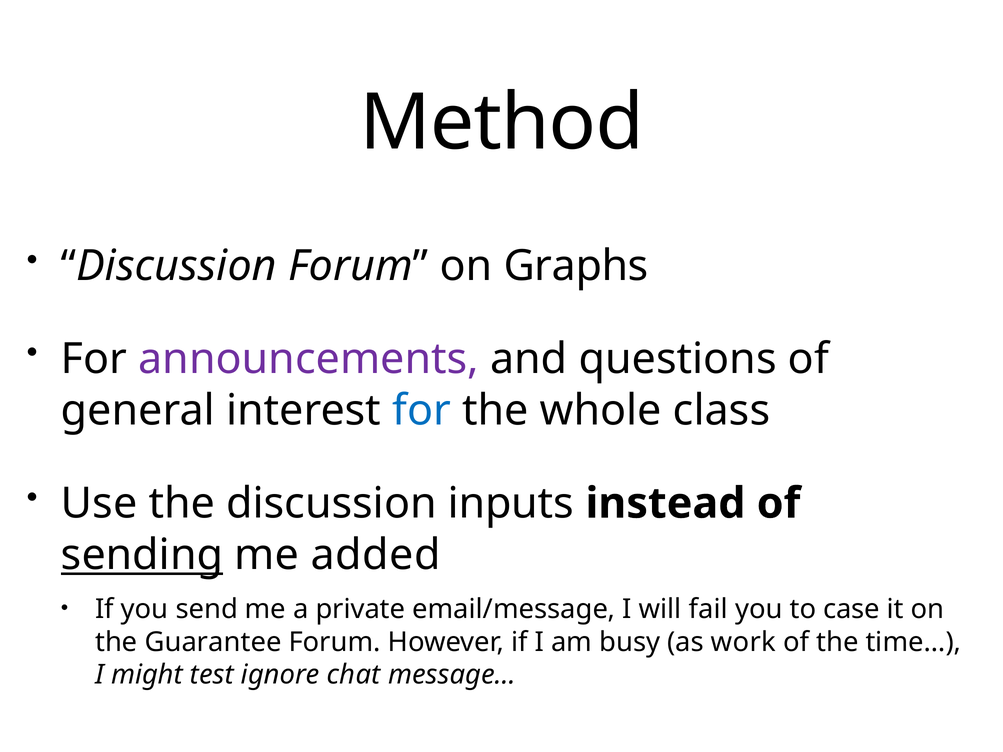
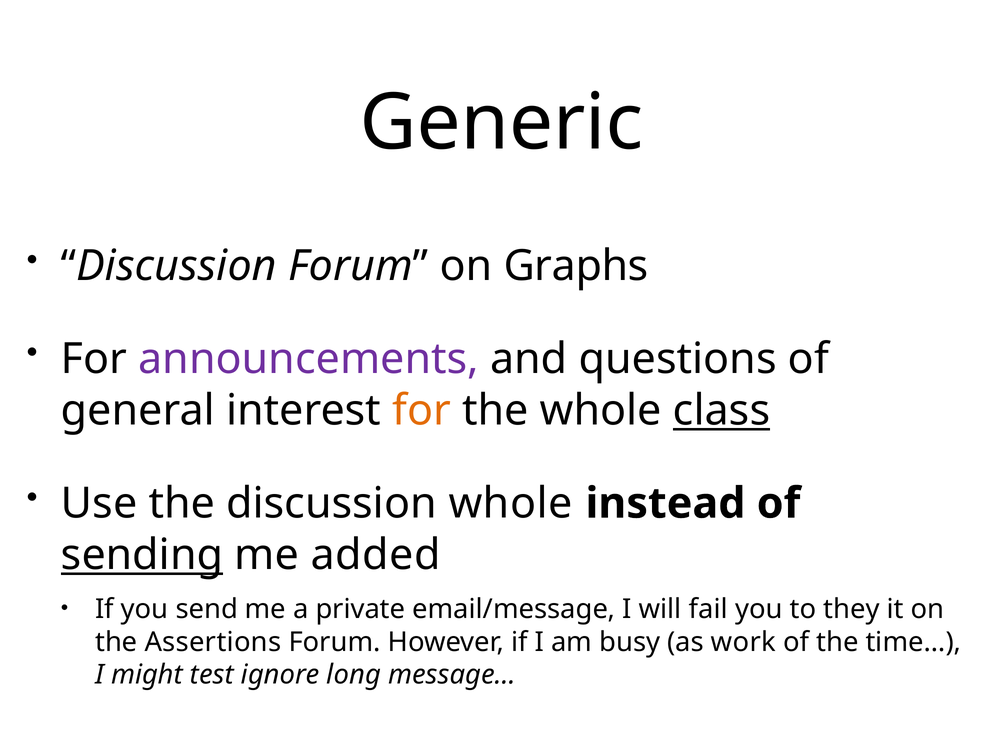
Method: Method -> Generic (501, 123)
for colour: blue -> orange (422, 411)
class underline: none -> present (722, 411)
discussion inputs: inputs -> whole (510, 504)
case: case -> they (851, 609)
Guarantee: Guarantee -> Assertions (213, 642)
chat: chat -> long (354, 675)
